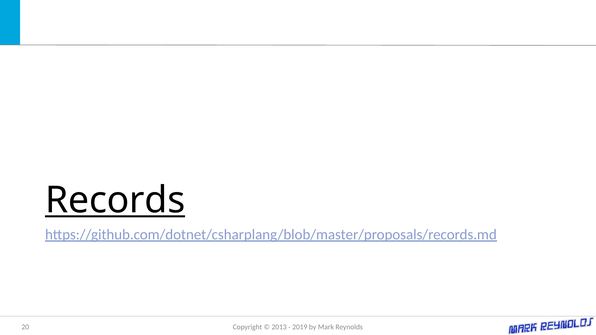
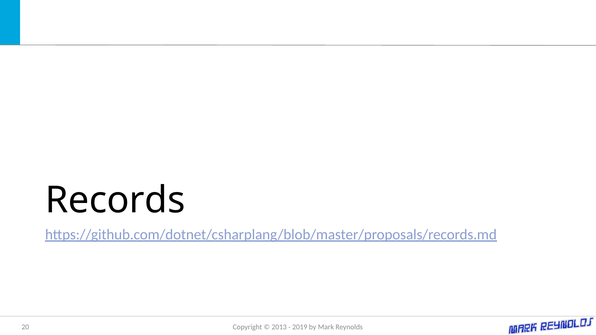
Records underline: present -> none (115, 200)
